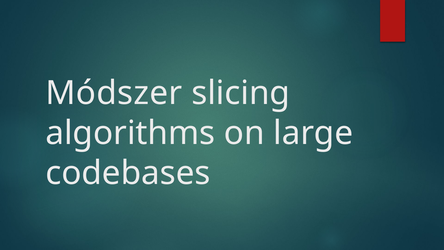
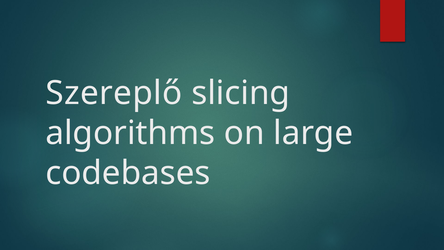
Módszer: Módszer -> Szereplő (114, 93)
